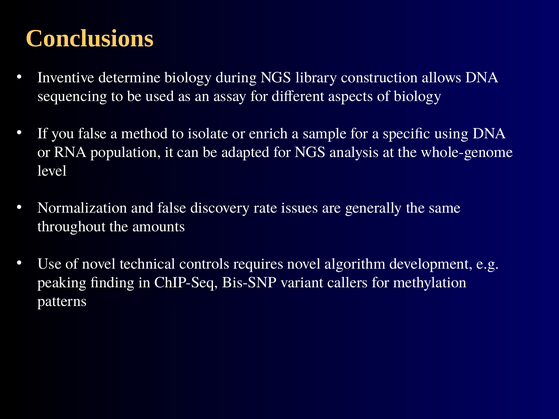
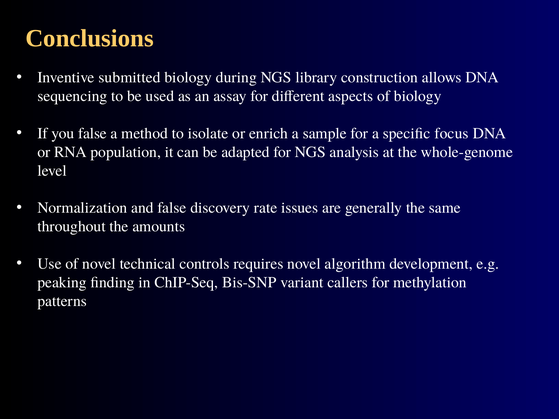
determine: determine -> submitted (130, 77)
using: using -> focus (452, 133)
